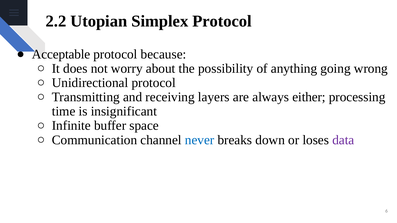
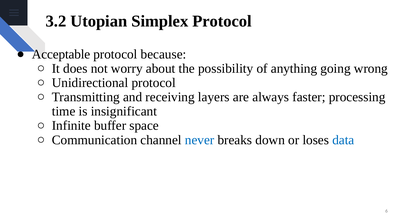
2.2: 2.2 -> 3.2 (56, 21)
either: either -> faster (309, 97)
data colour: purple -> blue (343, 140)
